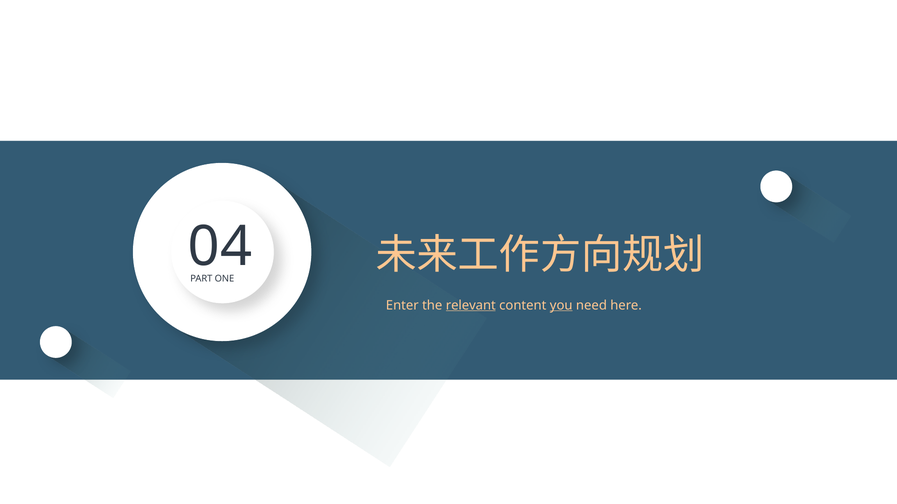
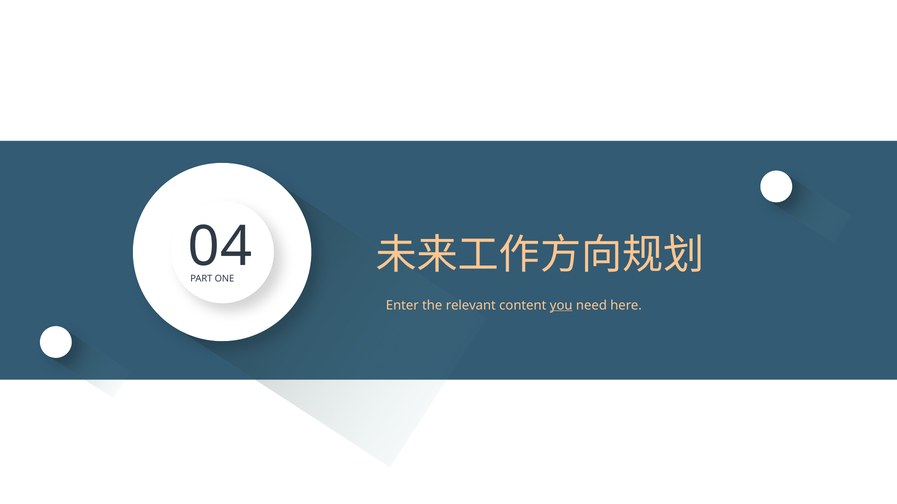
relevant underline: present -> none (471, 306)
